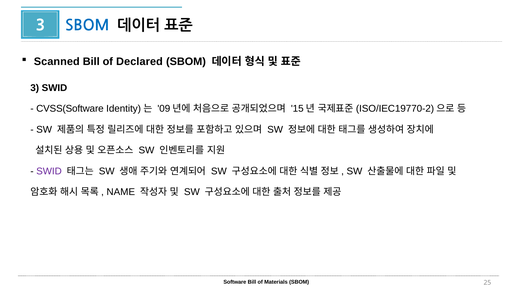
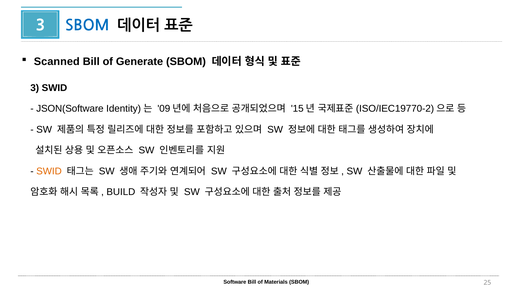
Declared: Declared -> Generate (140, 62)
CVSS(Software: CVSS(Software -> JSON(Software (70, 109)
SWID colour: purple -> orange (49, 171)
NAME: NAME -> BUILD (121, 192)
